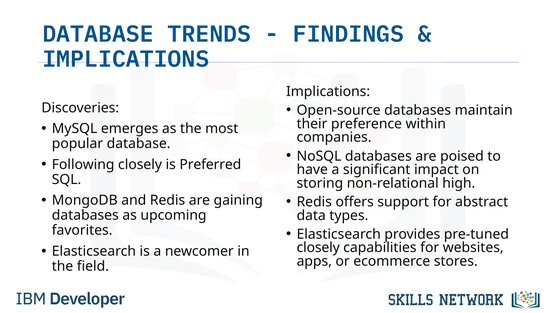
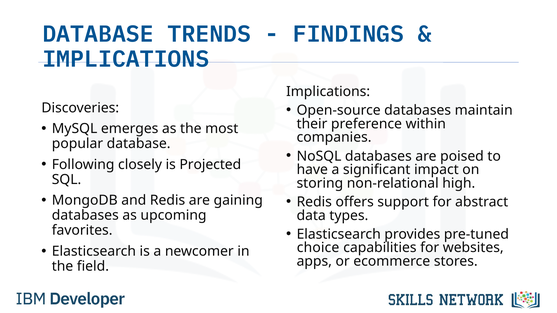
Preferred: Preferred -> Projected (210, 165)
closely: closely -> choice (318, 248)
